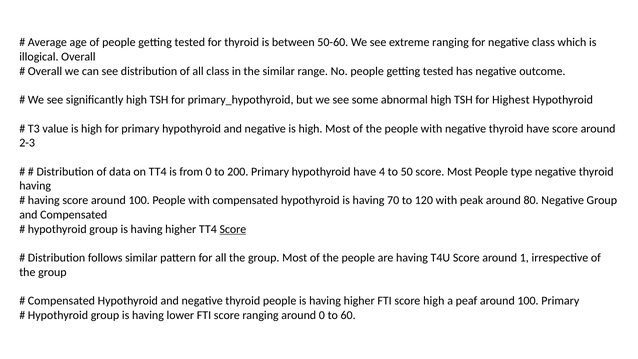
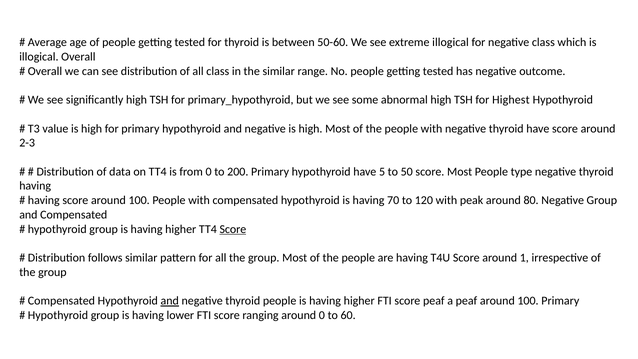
extreme ranging: ranging -> illogical (451, 42)
4: 4 -> 5 (382, 172)
and underline: none -> present (170, 301)
score high: high -> peaf (434, 301)
